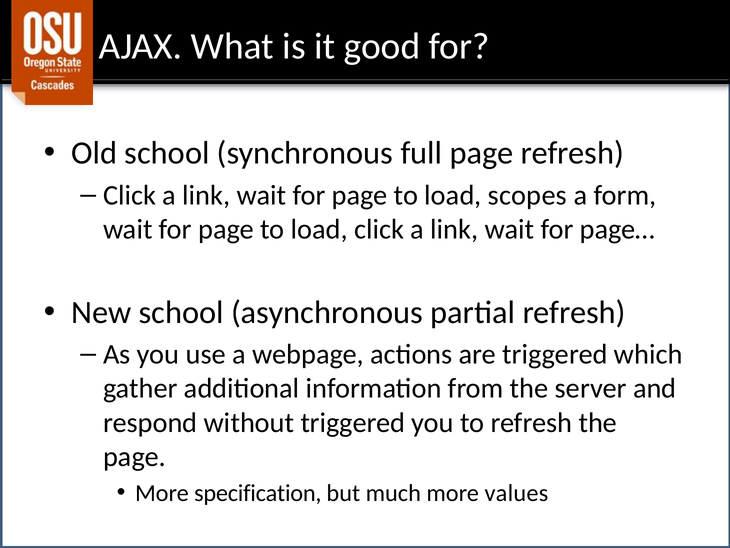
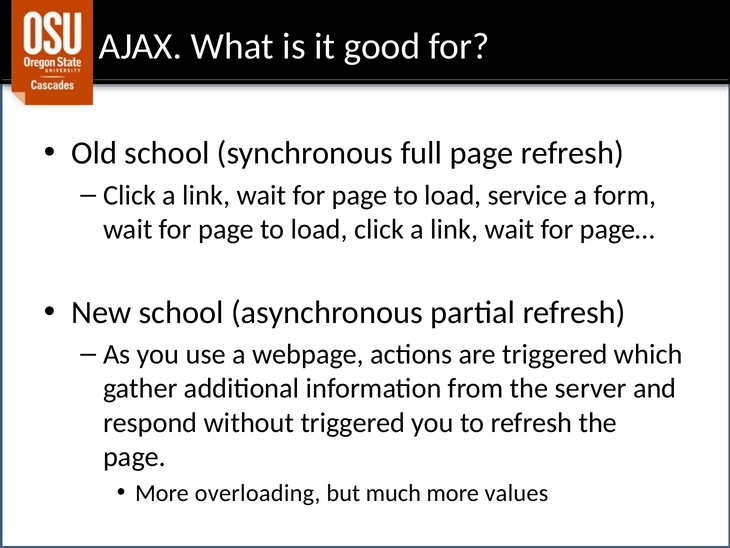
scopes: scopes -> service (528, 195)
specification: specification -> overloading (258, 493)
